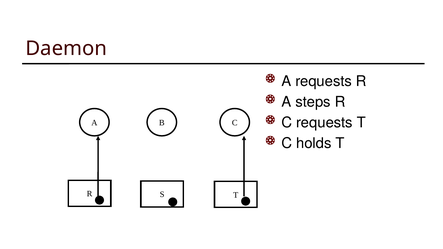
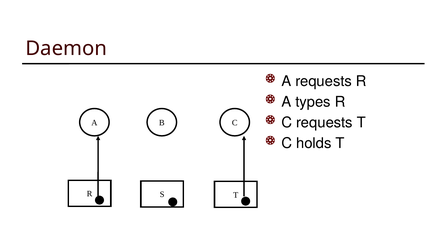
steps: steps -> types (313, 102)
